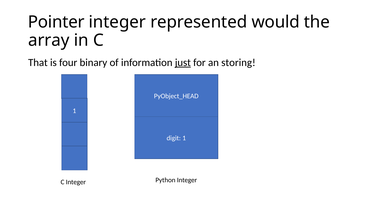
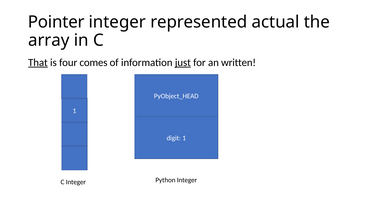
would: would -> actual (276, 22)
That underline: none -> present (38, 62)
binary: binary -> comes (94, 62)
storing: storing -> written (239, 62)
